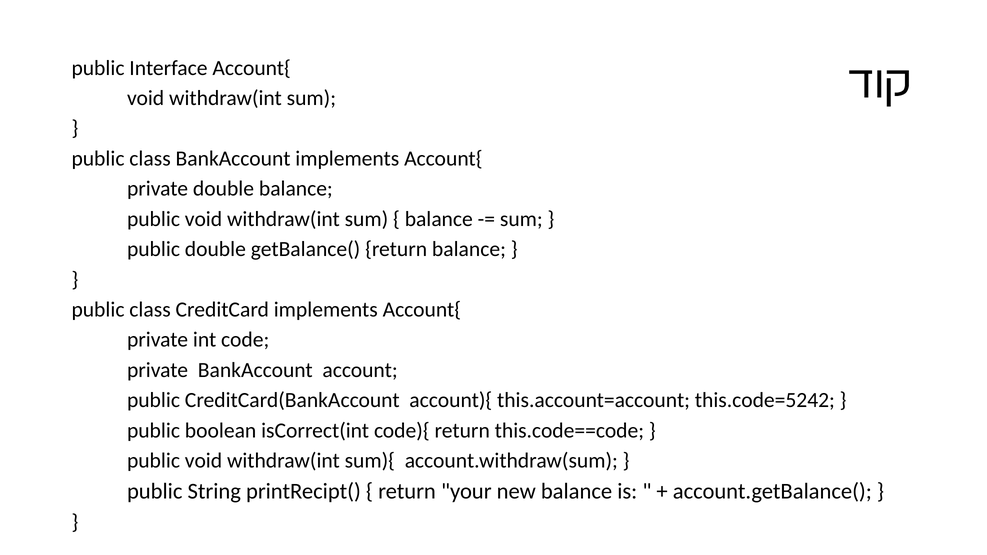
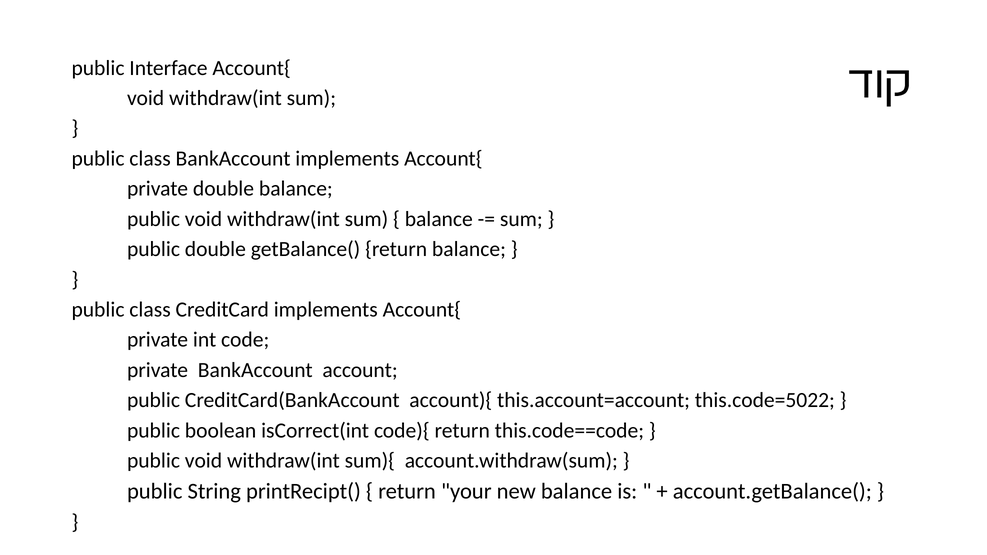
this.code=5242: this.code=5242 -> this.code=5022 (765, 400)
